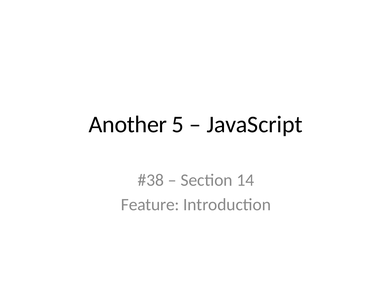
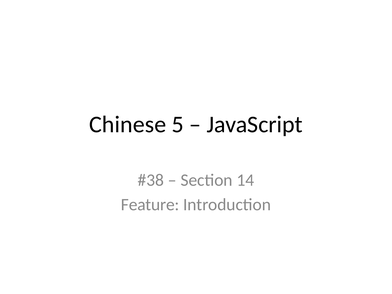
Another: Another -> Chinese (128, 125)
